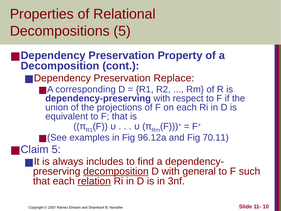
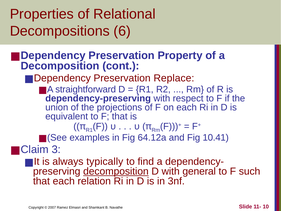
Decompositions 5: 5 -> 6 (122, 31)
corresponding: corresponding -> straightforward (86, 89)
96.12a: 96.12a -> 64.12a (152, 137)
70.11: 70.11 -> 10.41 (216, 137)
5: 5 -> 3 (56, 149)
includes: includes -> typically (105, 161)
relation underline: present -> none (94, 181)
